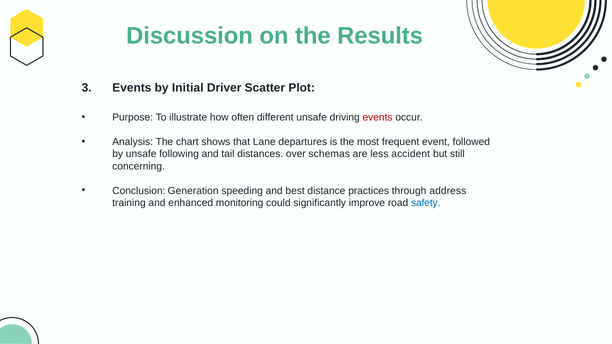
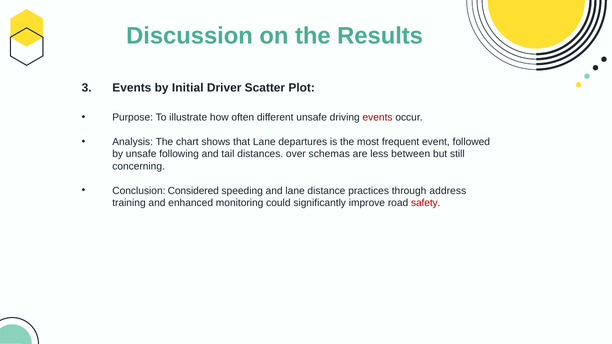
accident: accident -> between (411, 154)
Generation: Generation -> Considered (193, 191)
and best: best -> lane (295, 191)
safety colour: blue -> red (426, 203)
